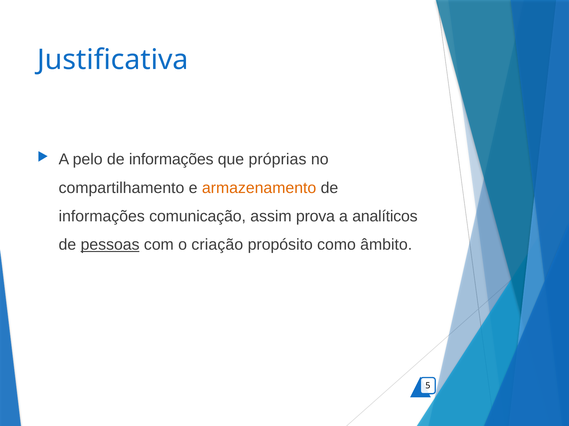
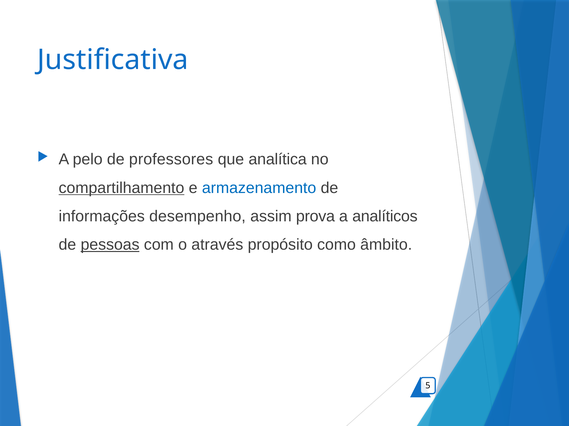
informações: informações -> professores (171, 160)
próprias: próprias -> analítica (278, 160)
compartilhamento underline: none -> present (121, 188)
armazenamento colour: orange -> blue (259, 188)
comunicação: comunicação -> desempenho (197, 217)
criação: criação -> através (217, 245)
